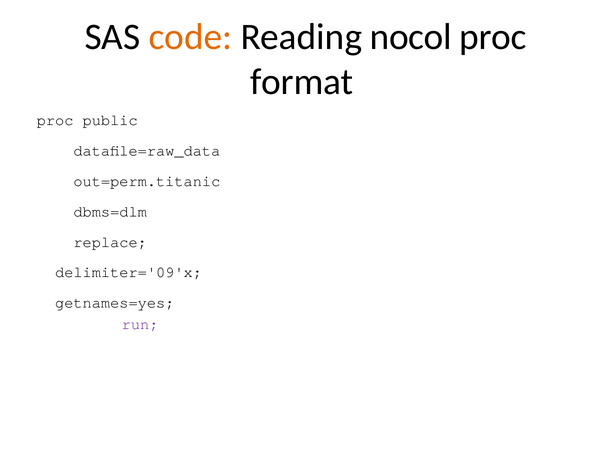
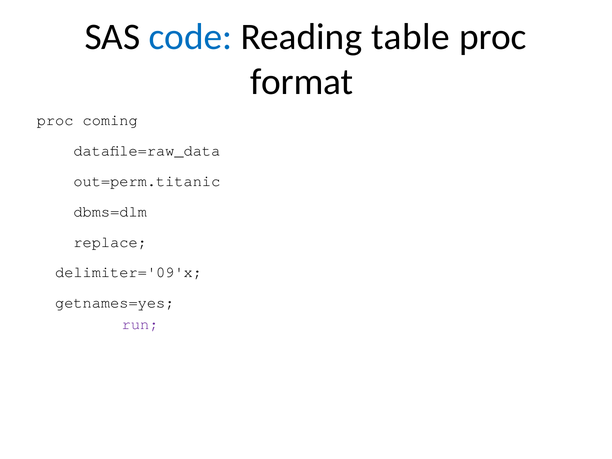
code colour: orange -> blue (190, 37)
nocol: nocol -> table (410, 37)
public: public -> coming (110, 120)
